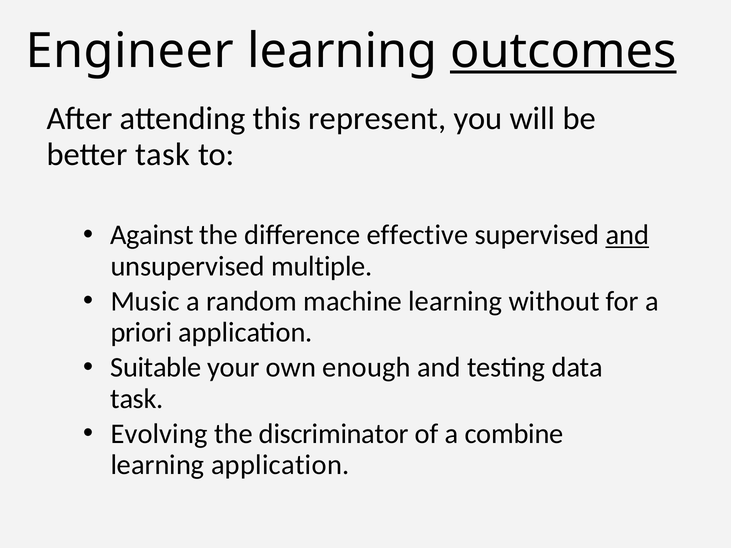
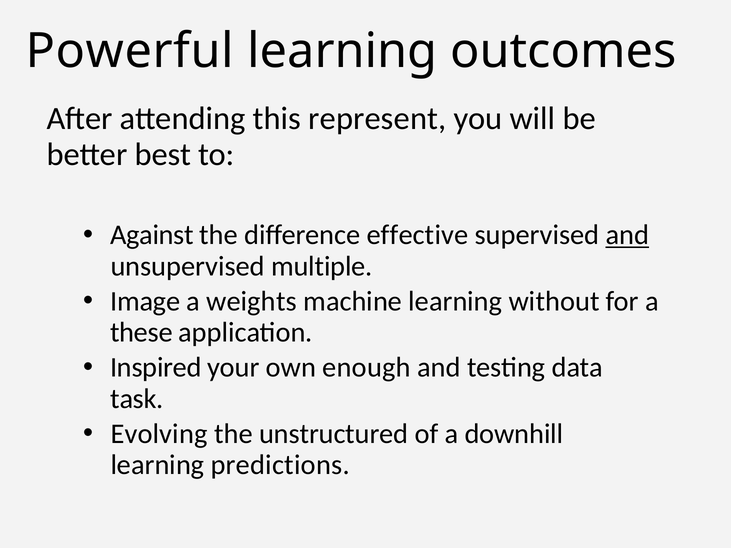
Engineer: Engineer -> Powerful (130, 51)
outcomes underline: present -> none (563, 51)
better task: task -> best (163, 154)
Music: Music -> Image (145, 301)
random: random -> weights (251, 301)
priori: priori -> these (141, 333)
Suitable: Suitable -> Inspired (156, 368)
discriminator: discriminator -> unstructured (334, 434)
combine: combine -> downhill (514, 434)
learning application: application -> predictions (280, 465)
